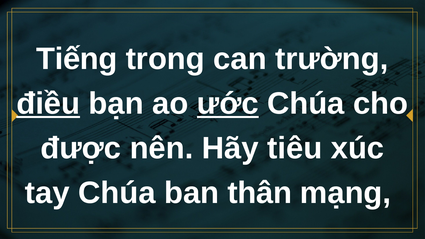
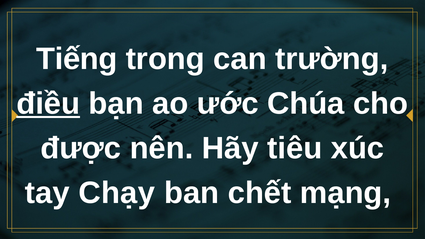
ước underline: present -> none (228, 104)
tay Chúa: Chúa -> Chạy (117, 193)
thân: thân -> chết (260, 193)
